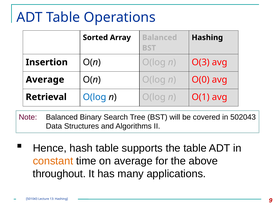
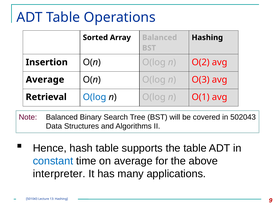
O(3: O(3 -> O(2 (201, 62)
O(0: O(0 -> O(3 (201, 80)
constant colour: orange -> blue (53, 161)
throughout: throughout -> interpreter (59, 174)
